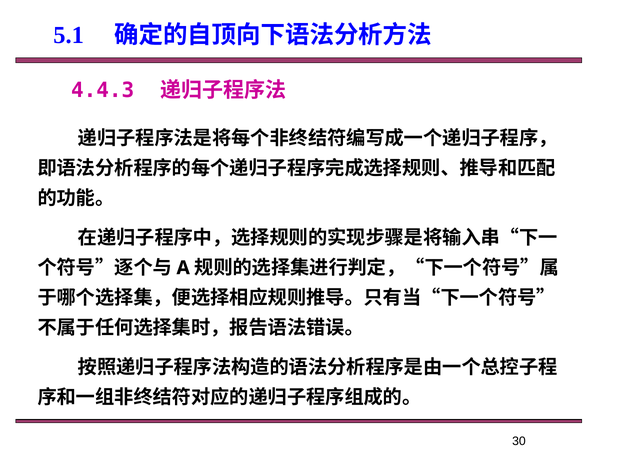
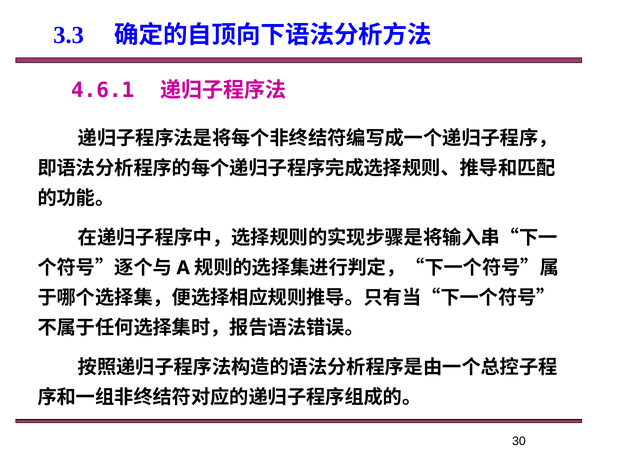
5.1: 5.1 -> 3.3 (69, 35)
4.4.3: 4.4.3 -> 4.6.1 (103, 90)
